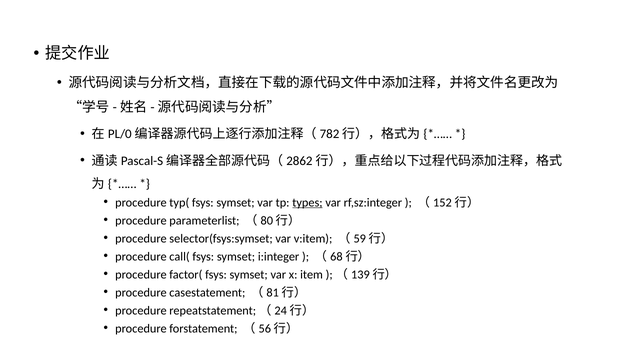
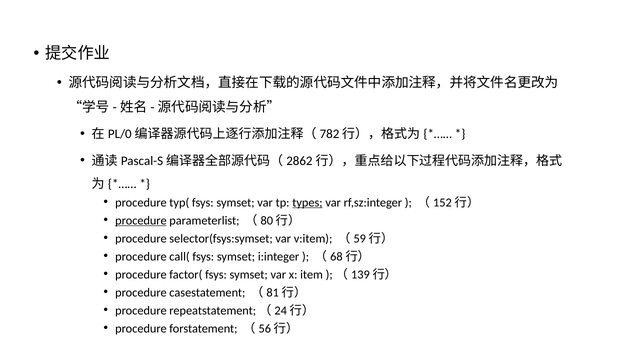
procedure underline: none -> present (141, 220)
